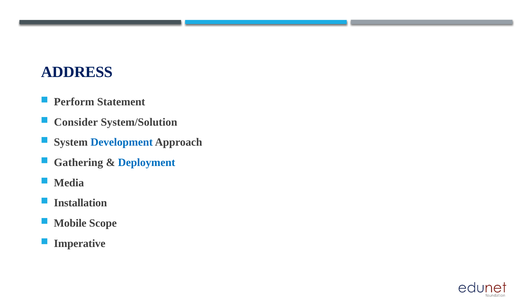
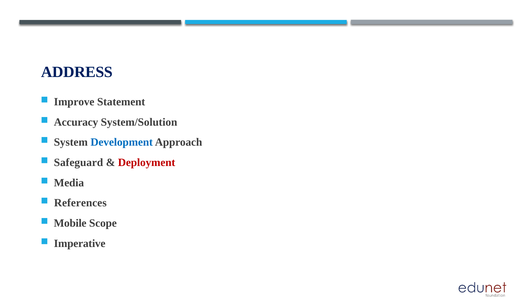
Perform: Perform -> Improve (74, 102)
Consider: Consider -> Accuracy (76, 122)
Gathering: Gathering -> Safeguard (78, 162)
Deployment colour: blue -> red (147, 162)
Installation: Installation -> References (80, 202)
